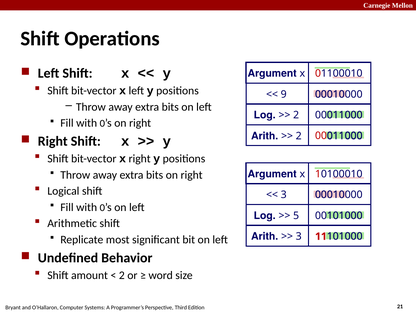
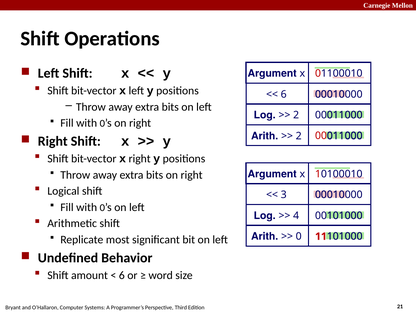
9: 9 -> 6 (284, 94)
5: 5 -> 4 (296, 216)
3: 3 -> 0 (299, 236)
2: 2 -> 6 (122, 275)
